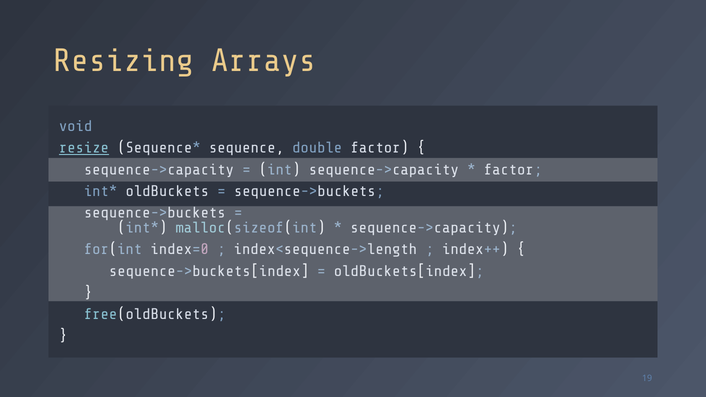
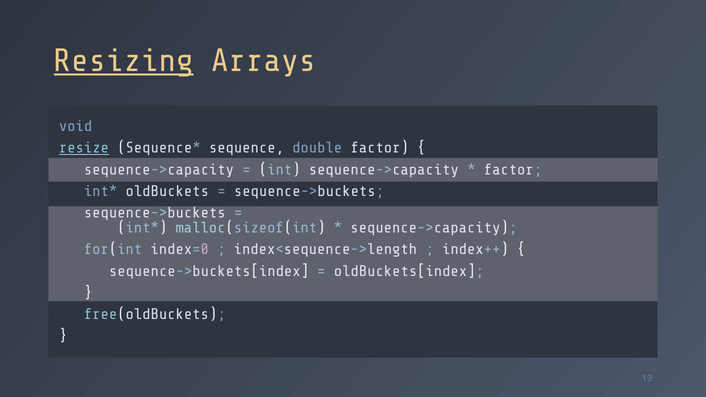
Resizing underline: none -> present (124, 61)
